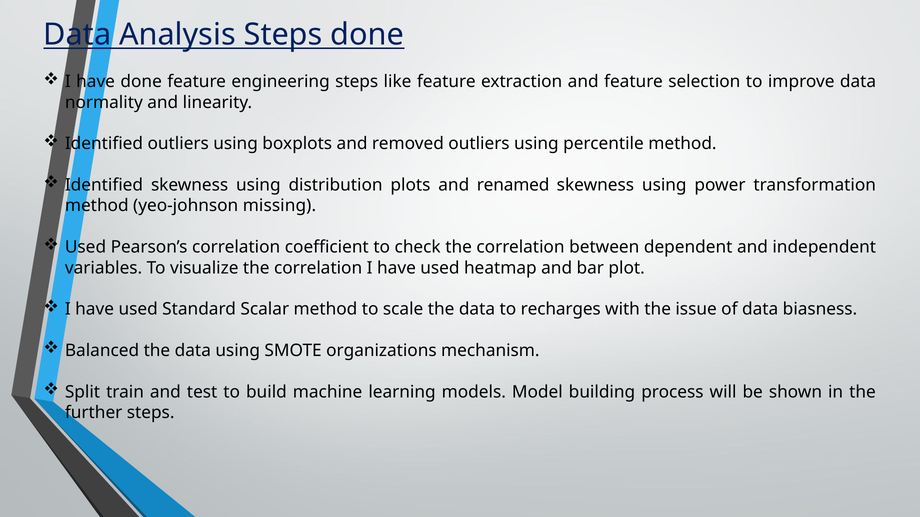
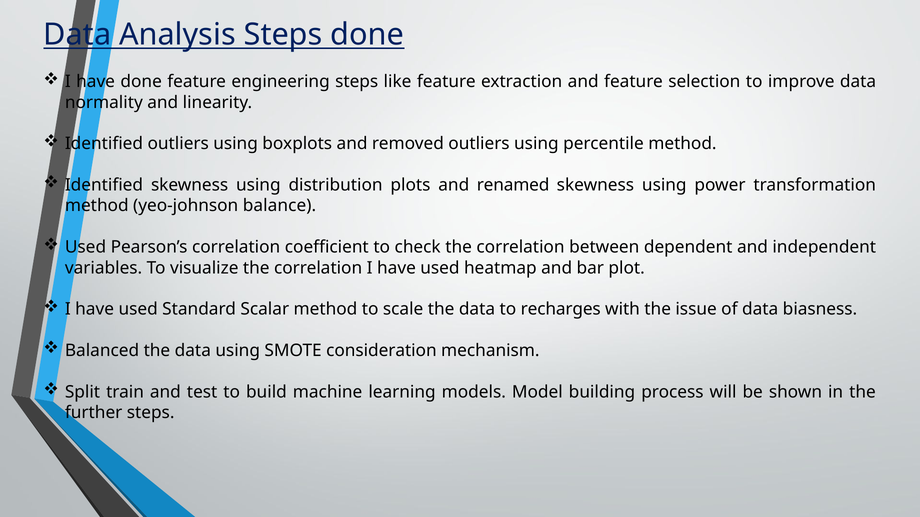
missing: missing -> balance (279, 206)
organizations: organizations -> consideration (381, 351)
